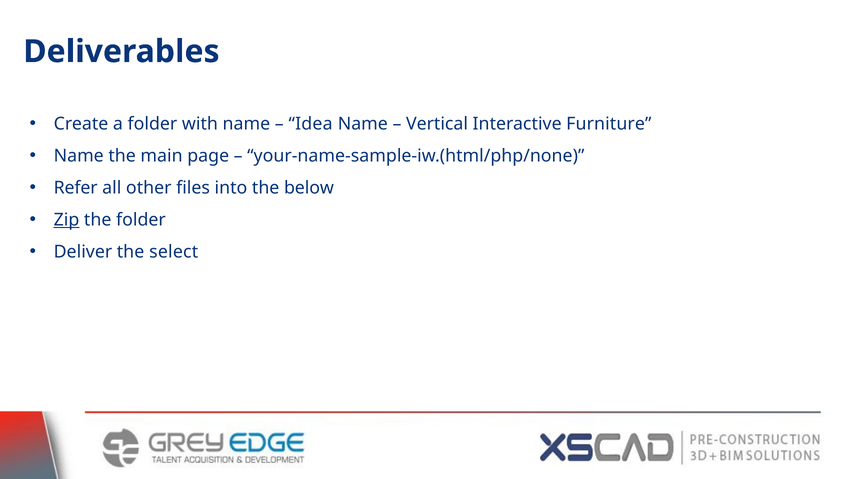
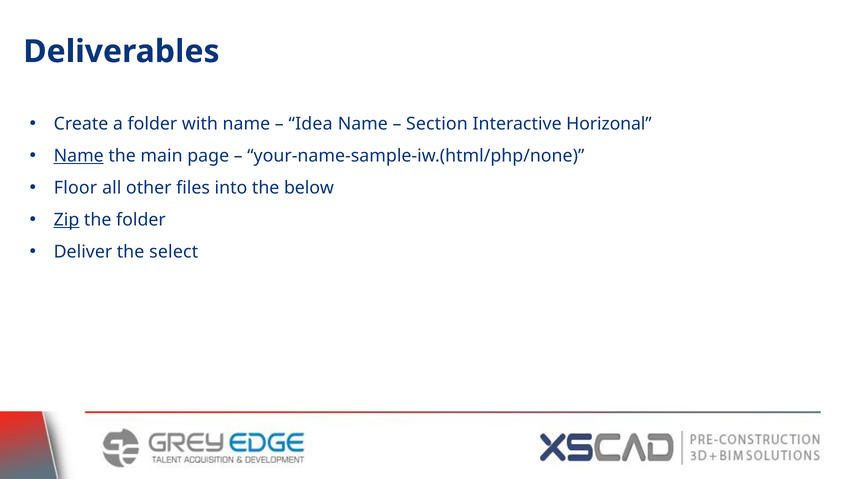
Vertical: Vertical -> Section (437, 124)
Furniture: Furniture -> Horizonal (609, 124)
Name underline: none -> present (79, 156)
Refer: Refer -> Floor (76, 188)
